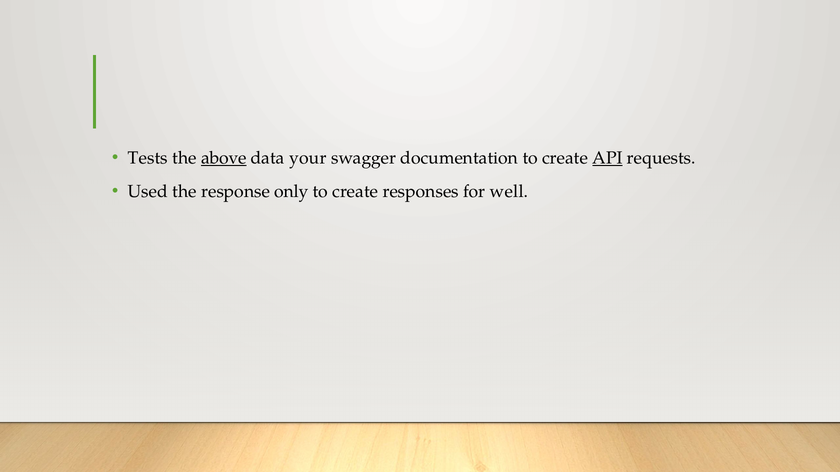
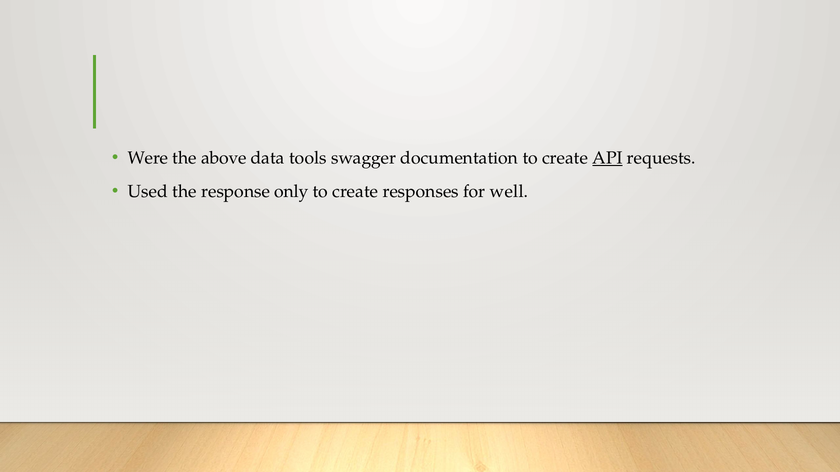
Tests: Tests -> Were (148, 158)
above underline: present -> none (224, 158)
your: your -> tools (308, 158)
